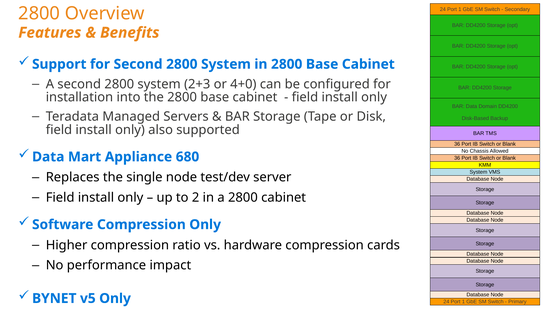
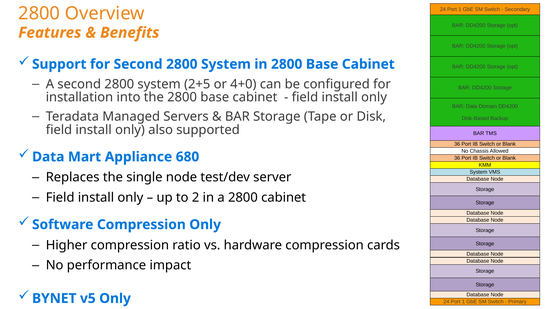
2+3: 2+3 -> 2+5 (197, 84)
